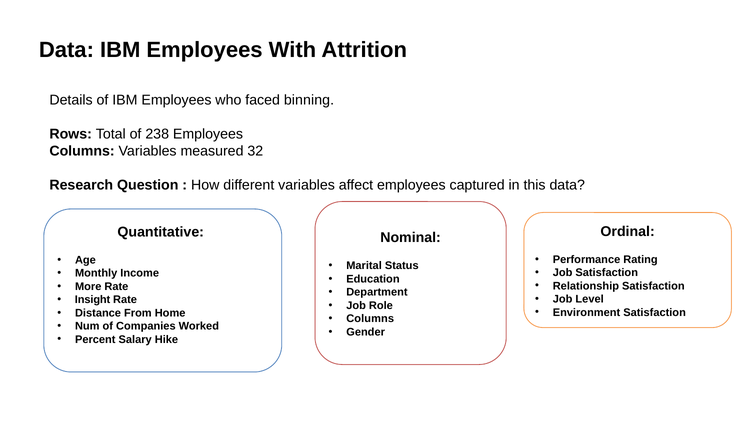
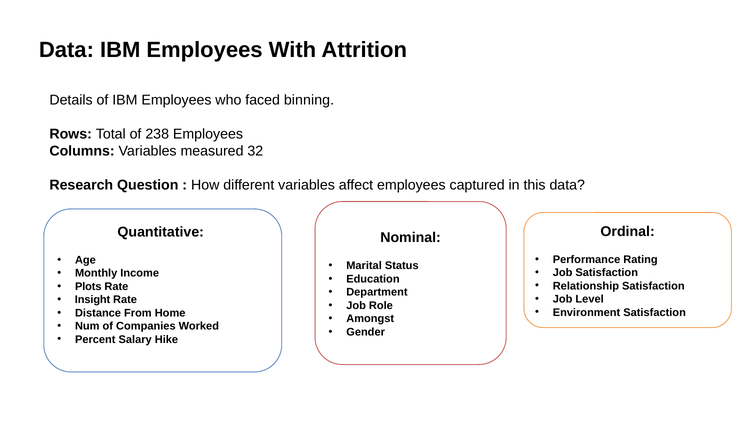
More: More -> Plots (88, 287)
Columns: Columns -> Amongst (370, 319)
